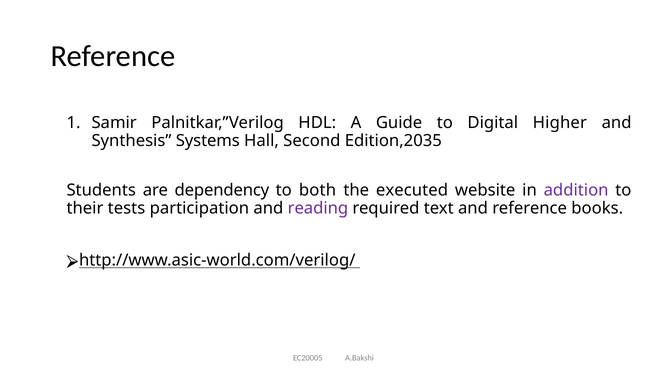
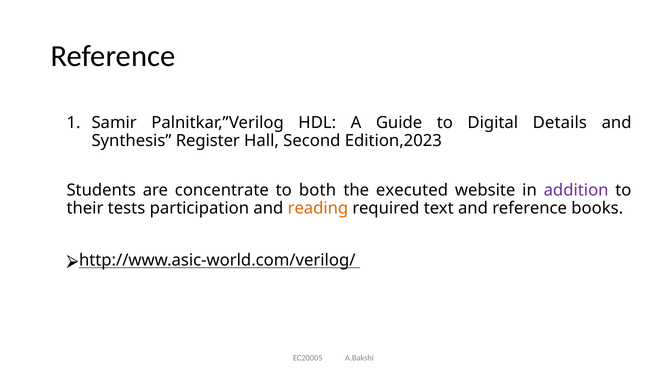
Higher: Higher -> Details (560, 123)
Systems: Systems -> Register (208, 141)
Edition,2035: Edition,2035 -> Edition,2023 (393, 141)
dependency: dependency -> concentrate (222, 190)
reading colour: purple -> orange (318, 208)
